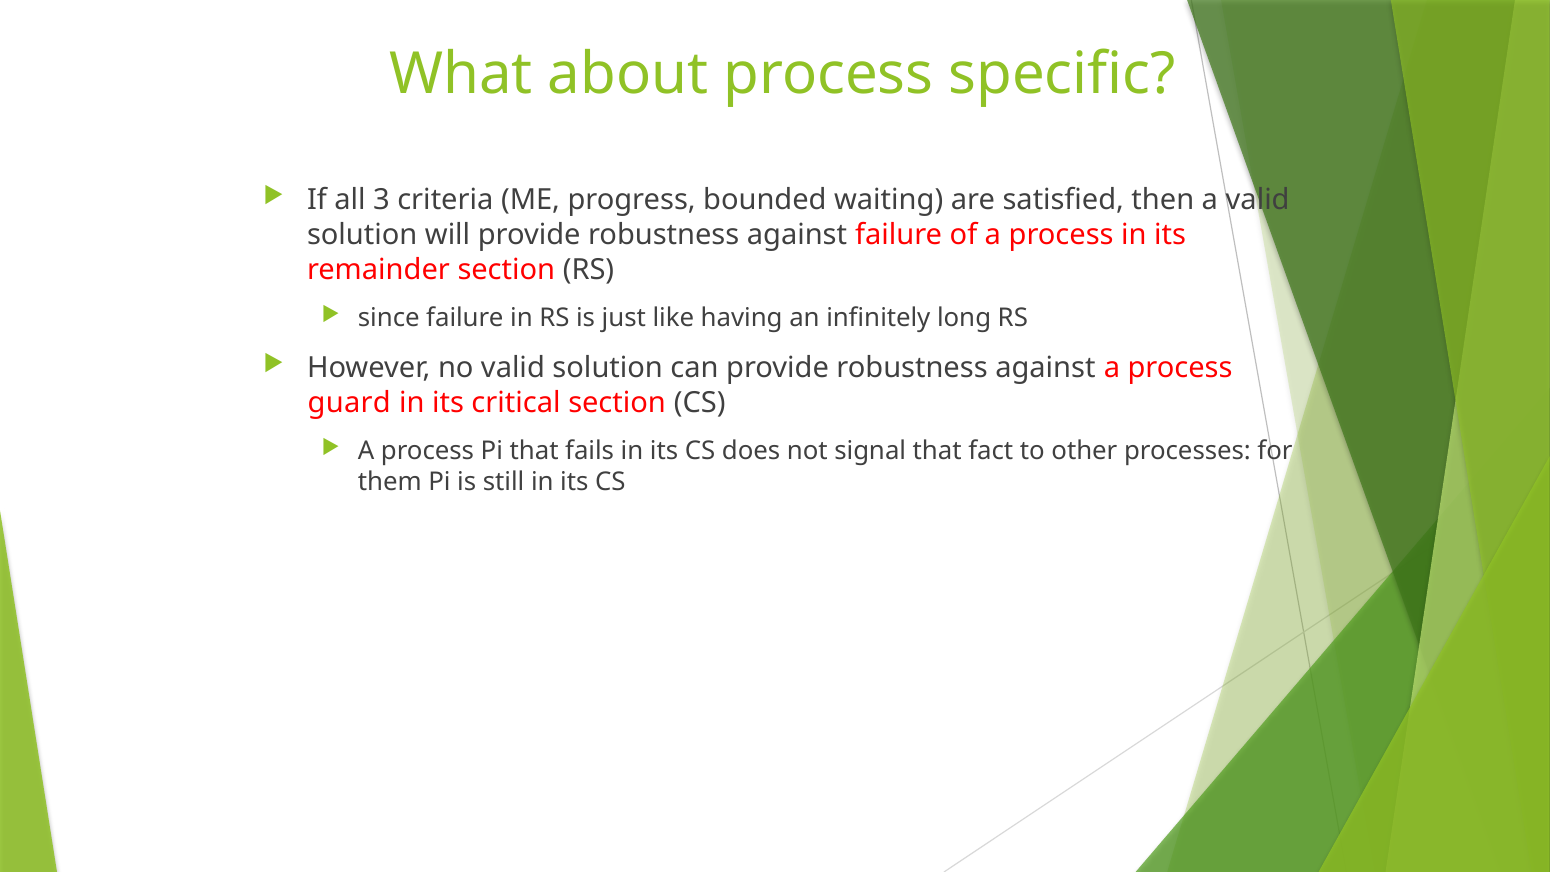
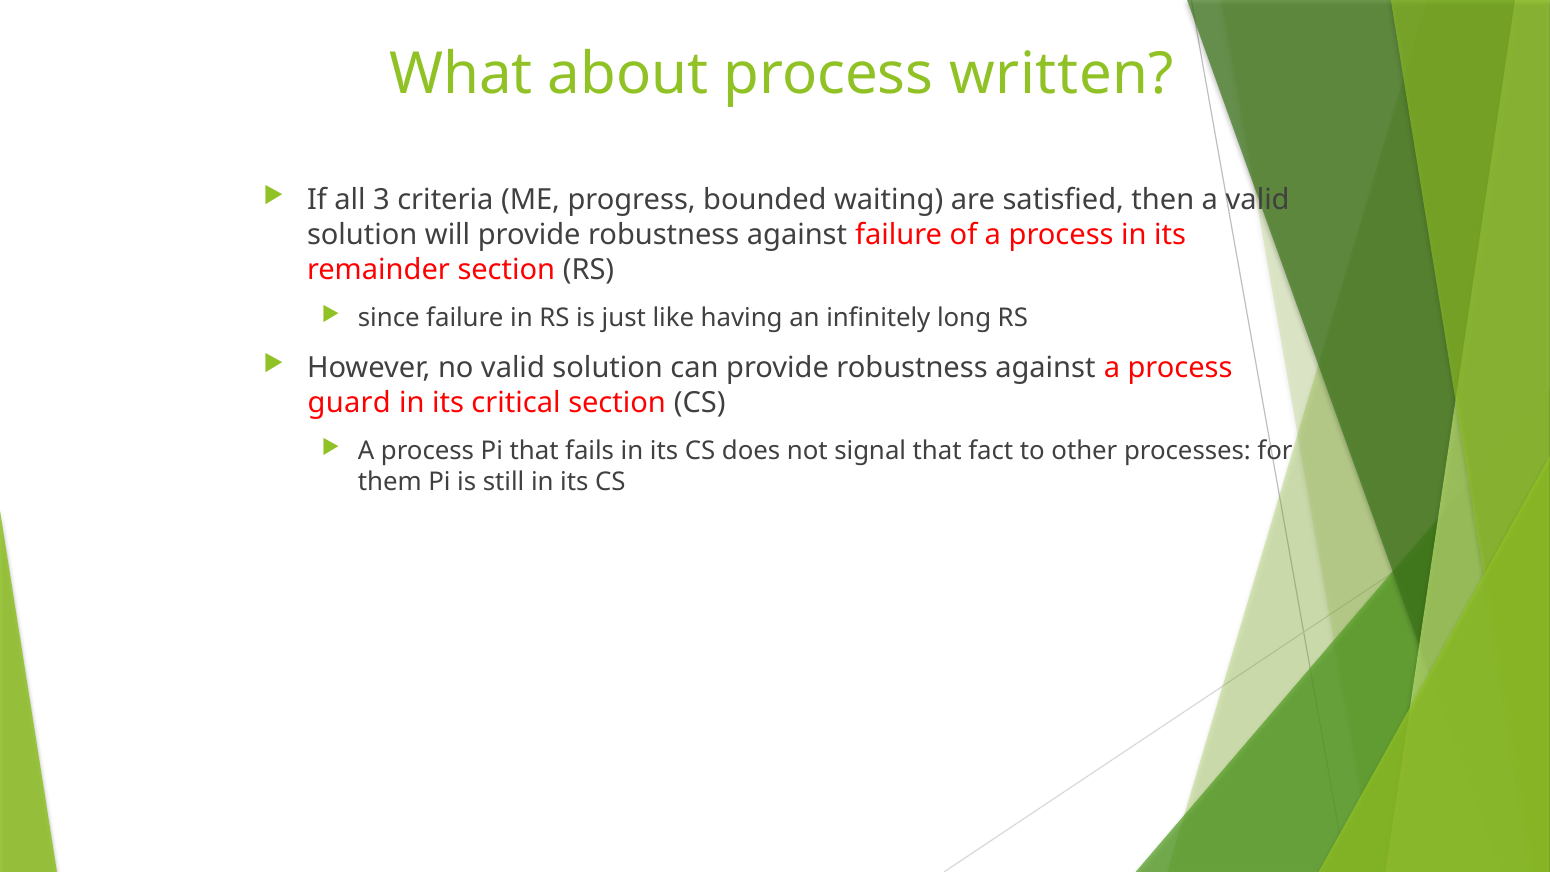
specific: specific -> written (1062, 74)
